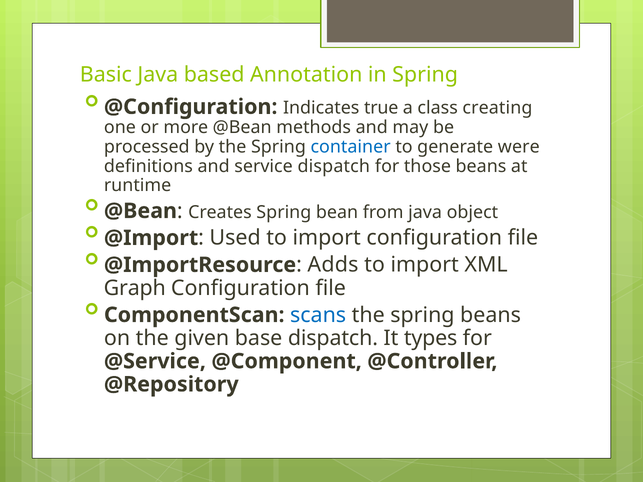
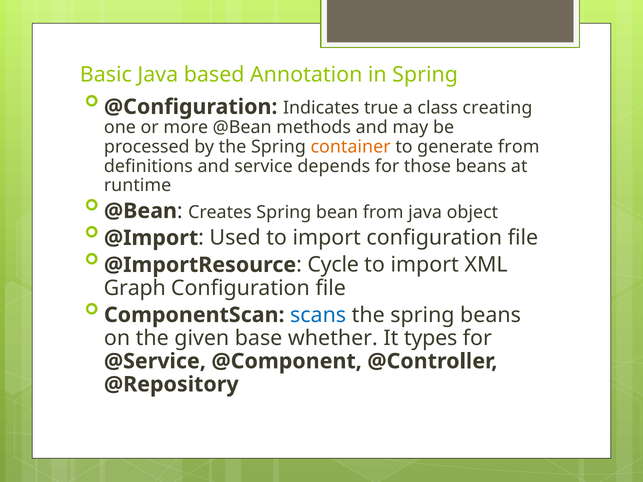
container colour: blue -> orange (351, 147)
generate were: were -> from (519, 147)
service dispatch: dispatch -> depends (334, 166)
Adds: Adds -> Cycle (333, 265)
base dispatch: dispatch -> whether (333, 338)
